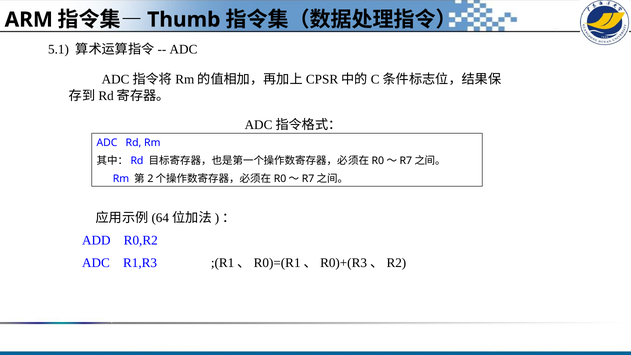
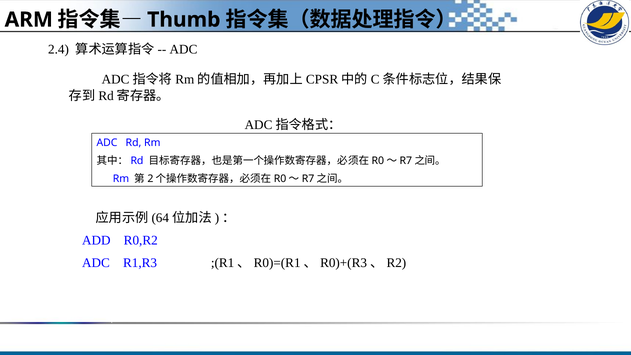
5.1: 5.1 -> 2.4 (59, 50)
